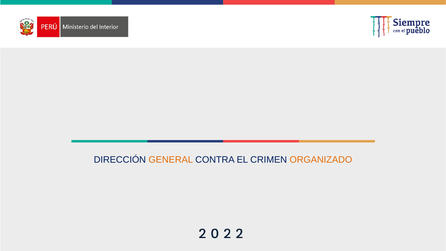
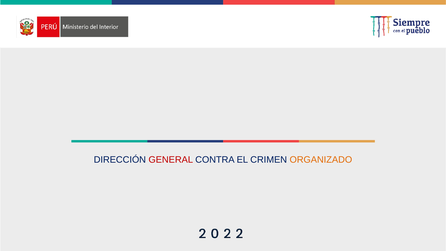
GENERAL colour: orange -> red (171, 160)
